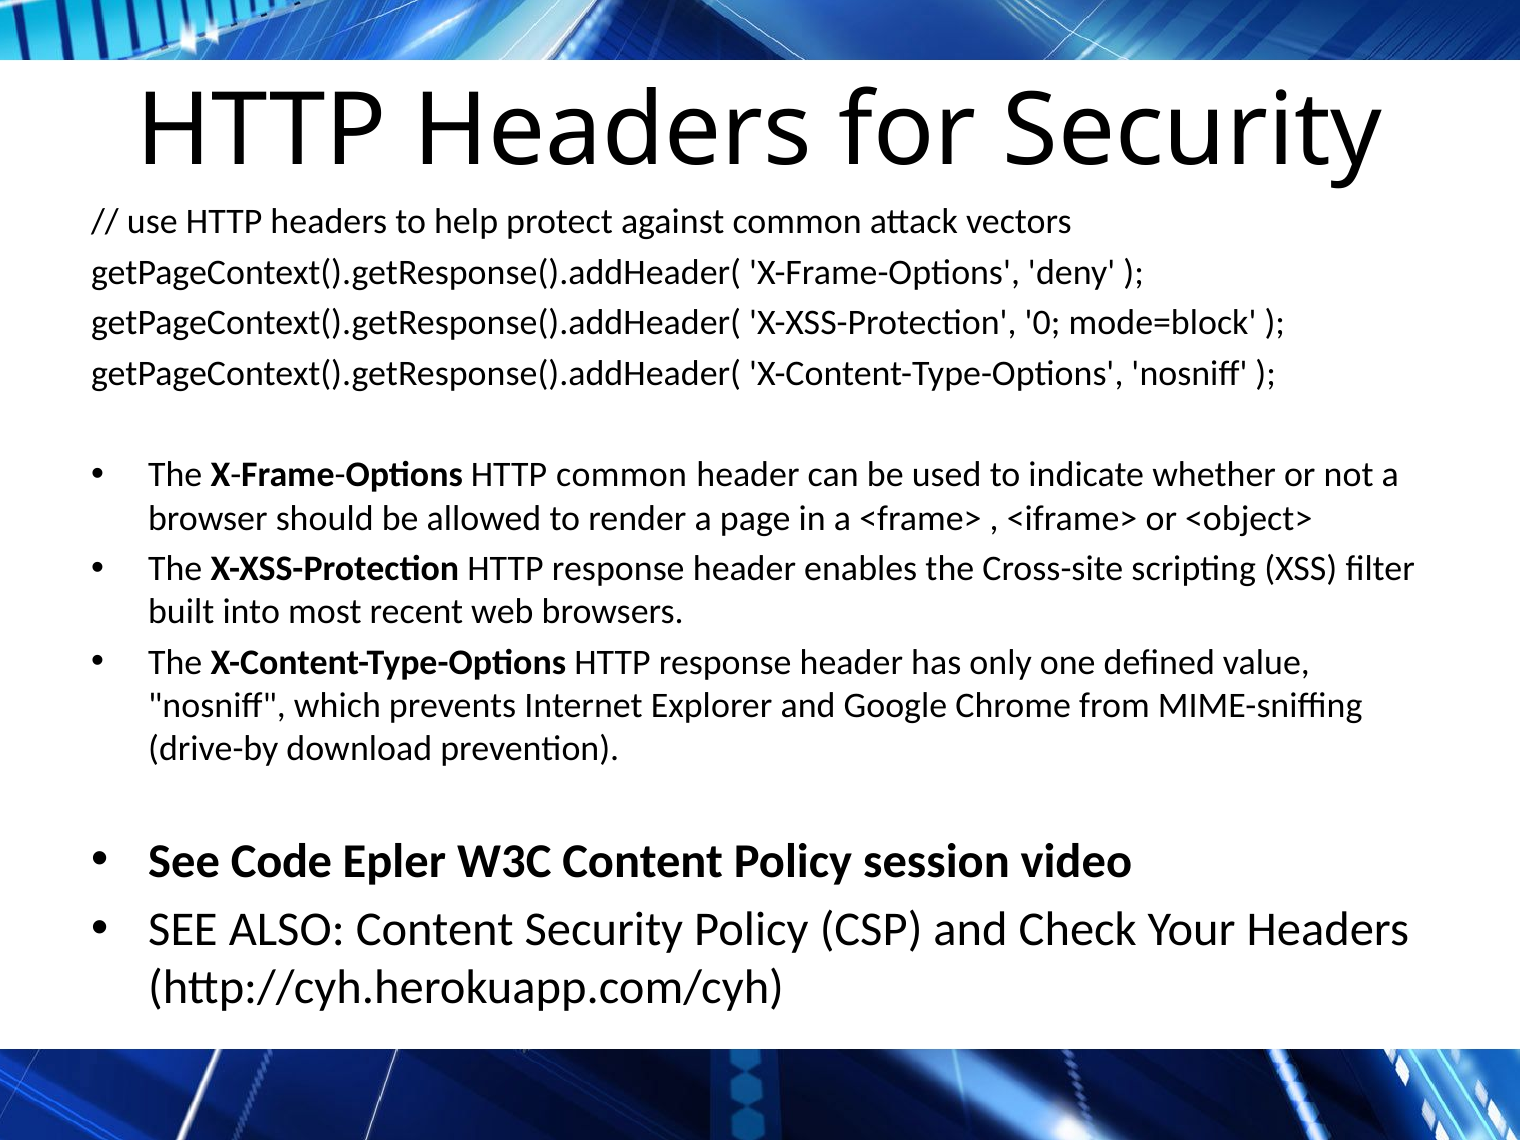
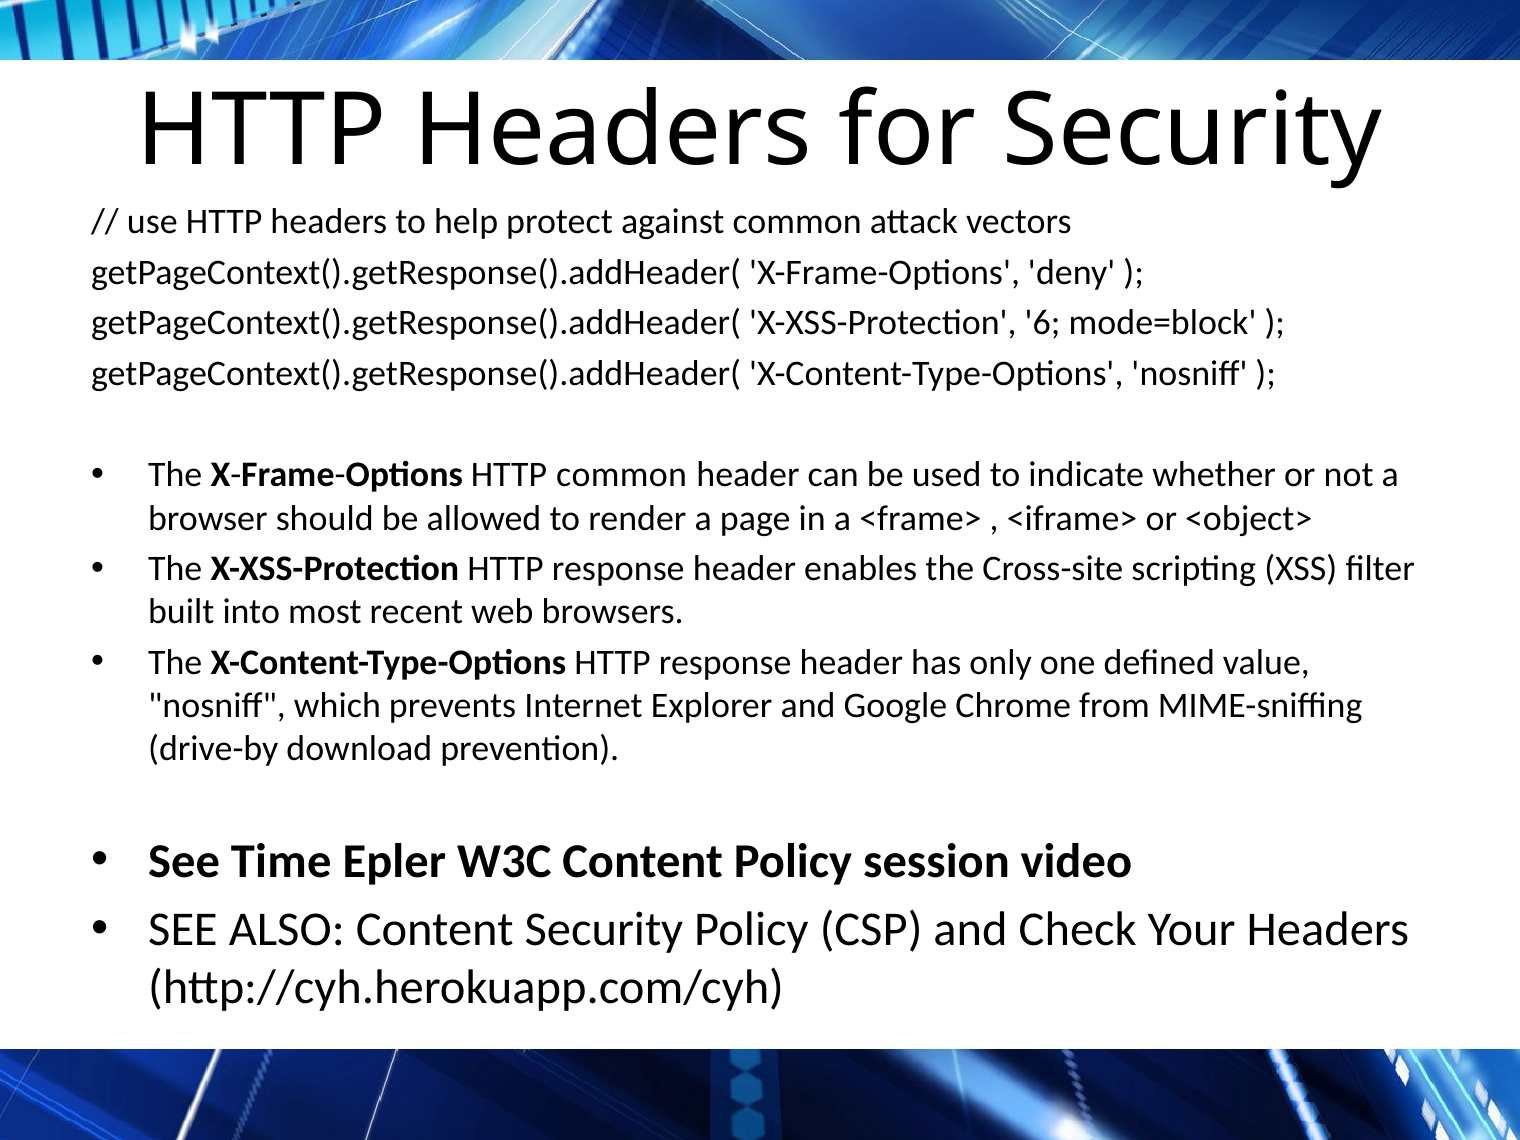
0: 0 -> 6 (1043, 323)
Code: Code -> Time (281, 861)
